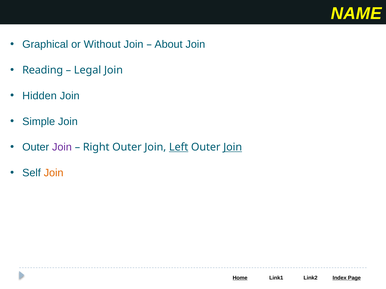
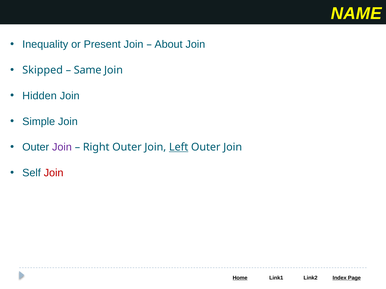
Graphical: Graphical -> Inequality (45, 44)
Without: Without -> Present (102, 44)
Reading: Reading -> Skipped (43, 70)
Legal: Legal -> Same (88, 70)
Join underline: present -> none (233, 147)
Join colour: orange -> red (54, 173)
